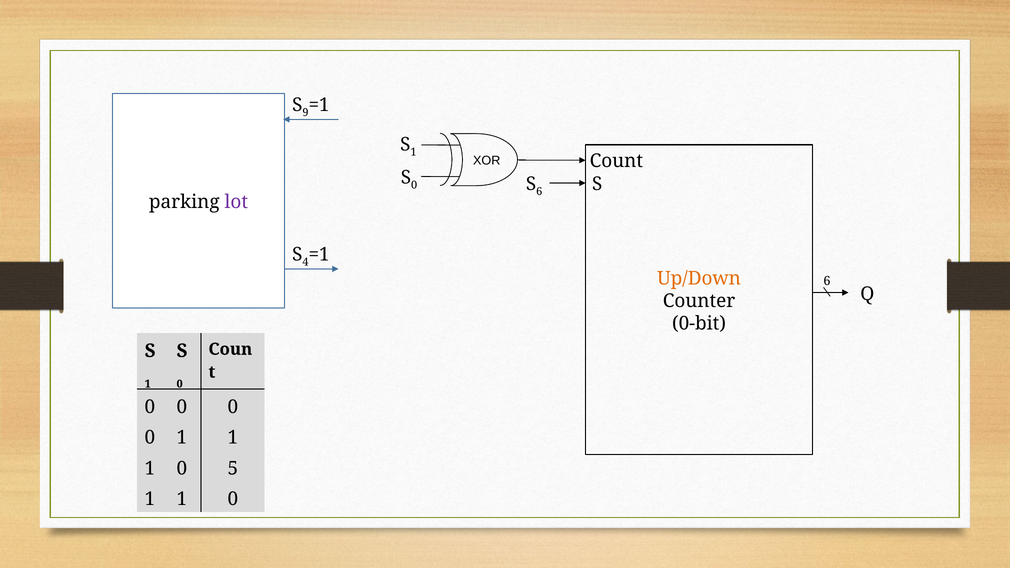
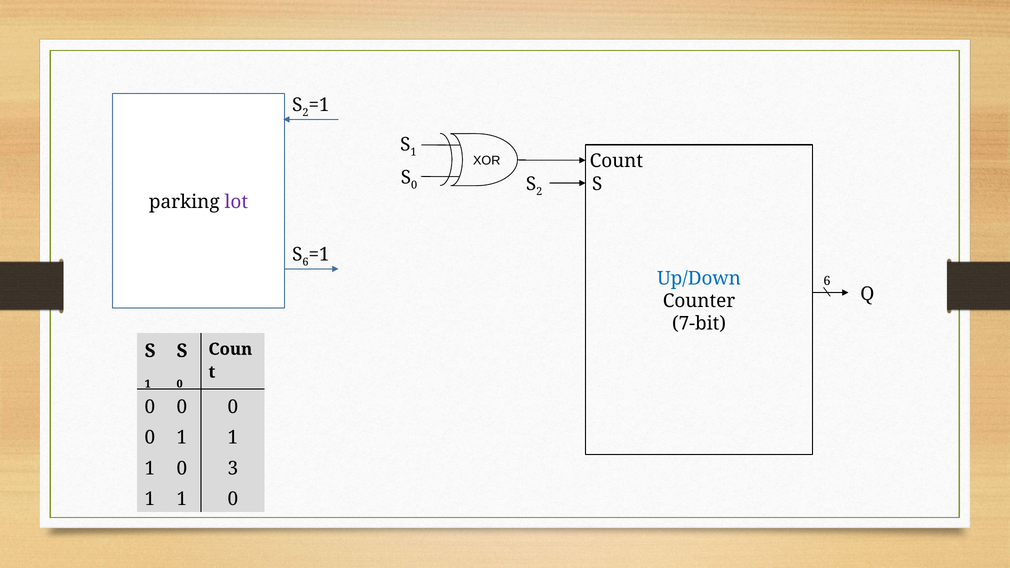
9: 9 -> 2 (306, 113)
6: 6 -> 2 (539, 192)
S 4: 4 -> 6 (306, 262)
Up/Down colour: orange -> blue (699, 278)
0-bit: 0-bit -> 7-bit (699, 324)
5: 5 -> 3 (233, 468)
